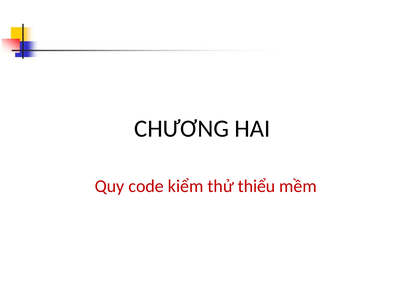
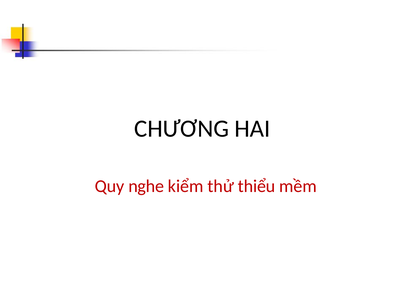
code: code -> nghe (146, 186)
